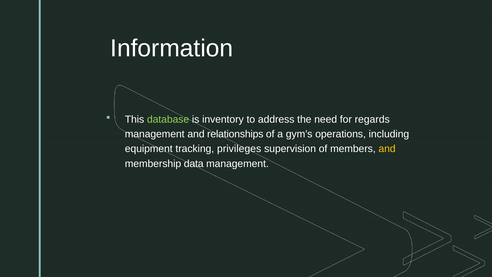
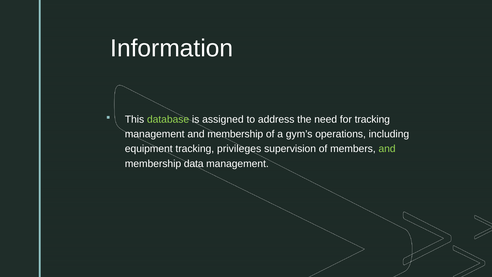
inventory: inventory -> assigned (223, 119)
for regards: regards -> tracking (372, 119)
management and relationships: relationships -> membership (235, 134)
and colour: yellow -> light green (387, 149)
